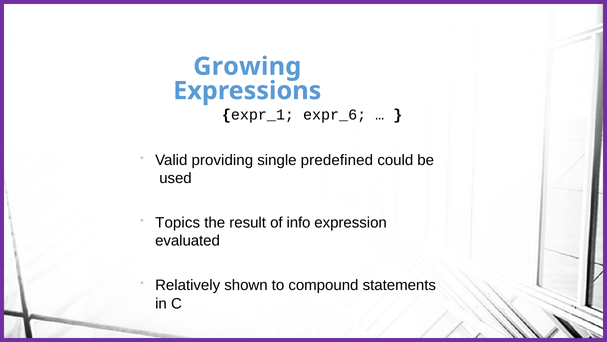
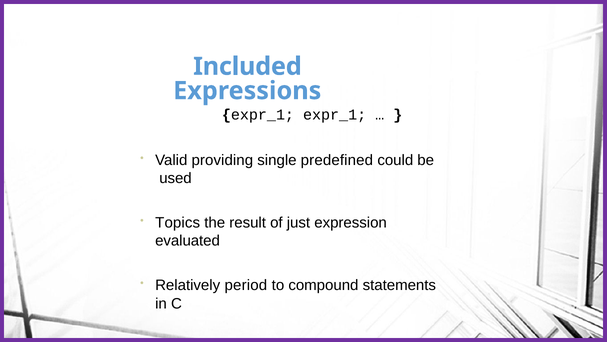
Growing: Growing -> Included (247, 66)
expr_1 expr_6: expr_6 -> expr_1 (335, 114)
info: info -> just (298, 223)
shown: shown -> period (246, 285)
